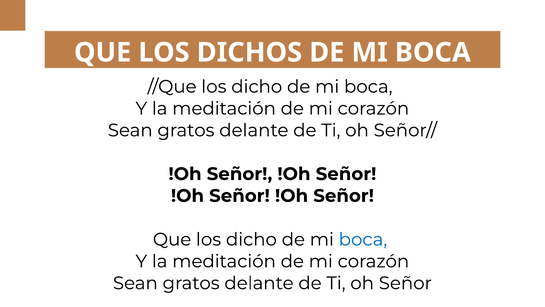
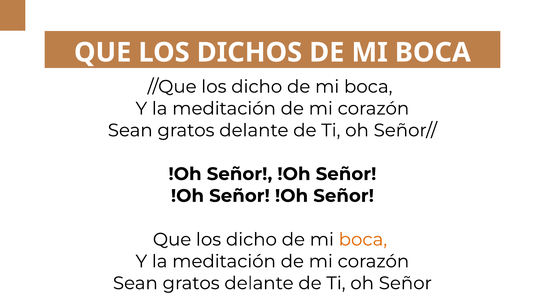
boca colour: blue -> orange (363, 239)
